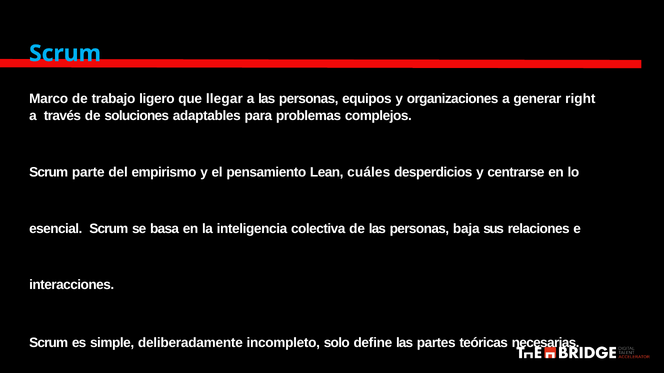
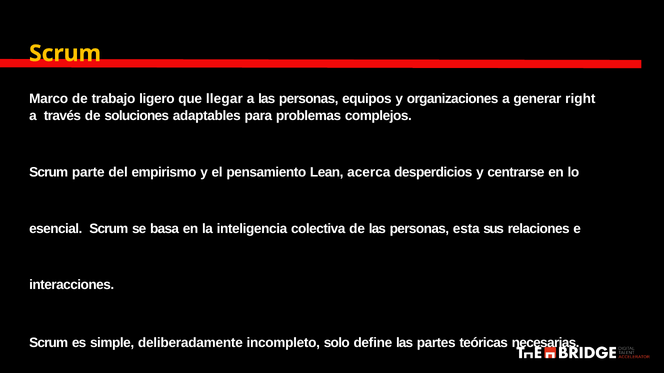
Scrum colour: light blue -> yellow (65, 54)
cuáles: cuáles -> acerca (369, 172)
baja: baja -> esta (466, 229)
